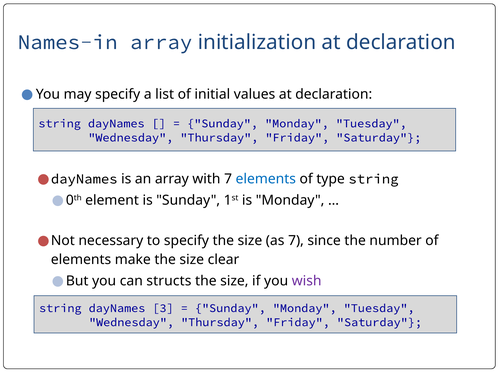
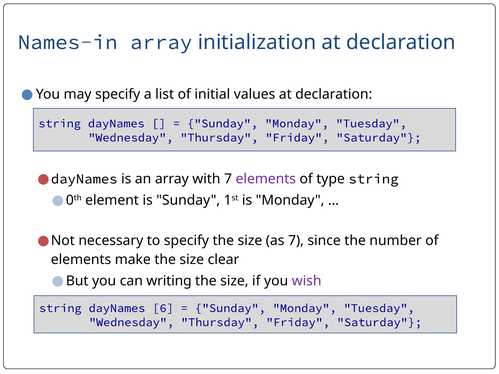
elements colour: blue -> purple (266, 179)
structs: structs -> writing (169, 281)
3: 3 -> 6 (163, 308)
